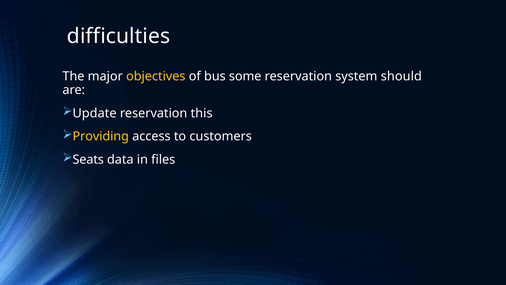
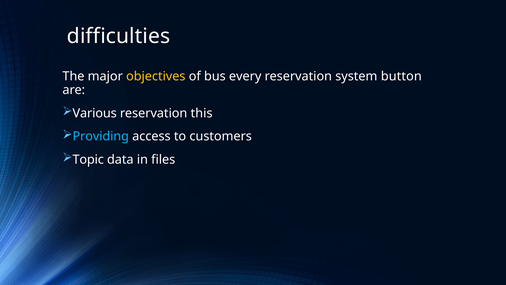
some: some -> every (245, 76)
should: should -> button (401, 76)
Update: Update -> Various (95, 113)
Providing colour: yellow -> light blue (101, 136)
Seats: Seats -> Topic (88, 159)
